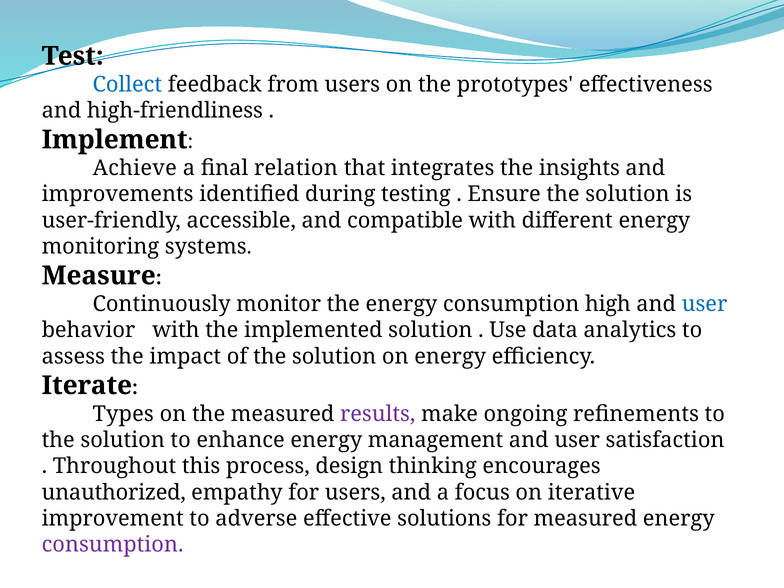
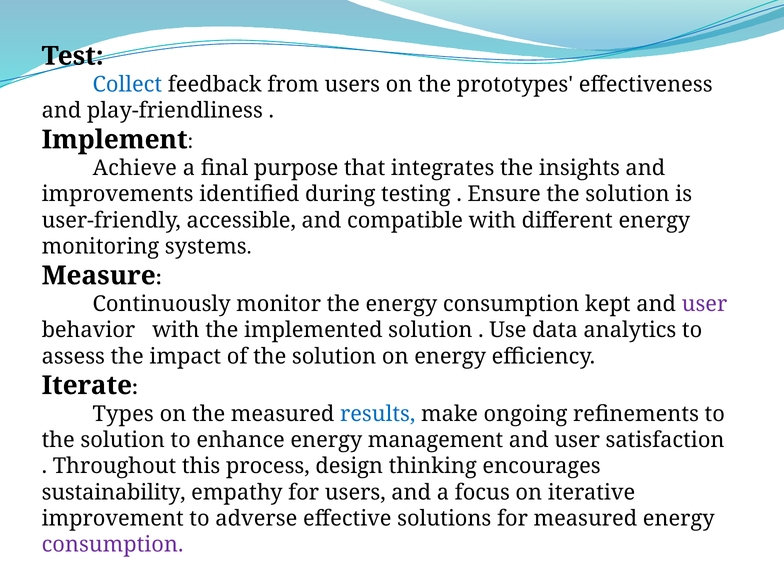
high-friendliness: high-friendliness -> play-friendliness (175, 111)
relation: relation -> purpose (296, 168)
high: high -> kept (608, 304)
user colour: blue -> purple (704, 304)
results colour: purple -> blue (378, 414)
unauthorized: unauthorized -> sustainability (114, 492)
